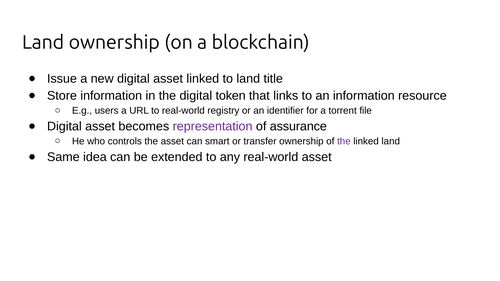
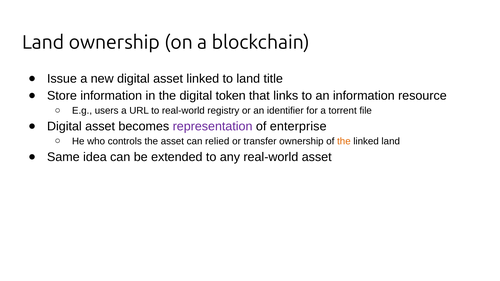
assurance: assurance -> enterprise (298, 127)
smart: smart -> relied (217, 141)
the colour: purple -> orange (344, 141)
